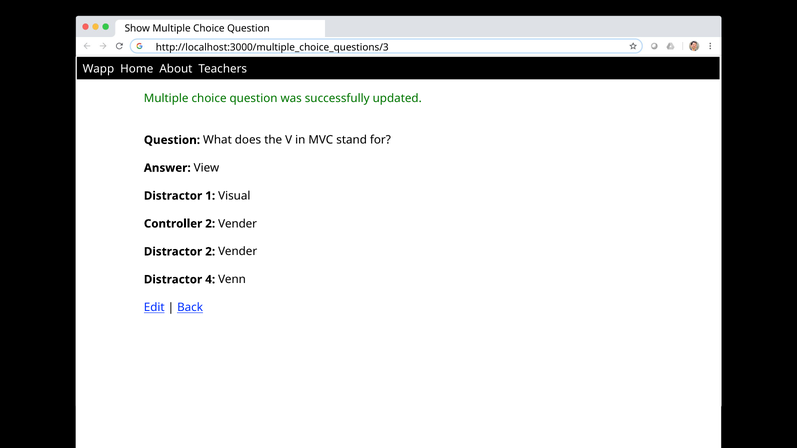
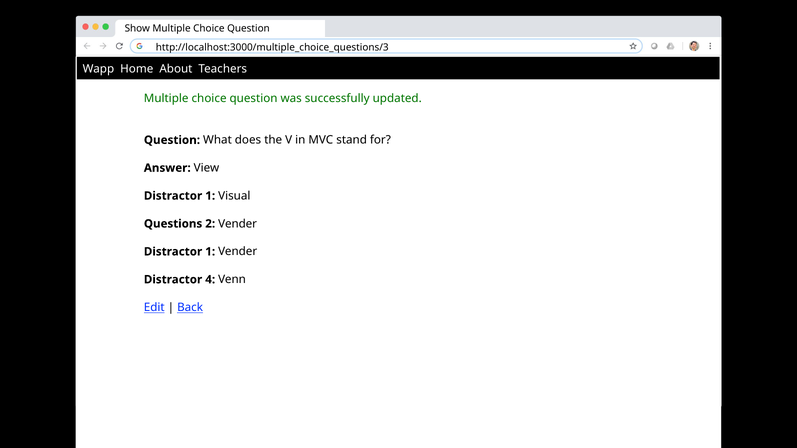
Controller: Controller -> Questions (173, 224)
2: 2 -> 1 (210, 252)
